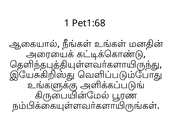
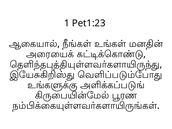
Pet1:68: Pet1:68 -> Pet1:23 (89, 23)
